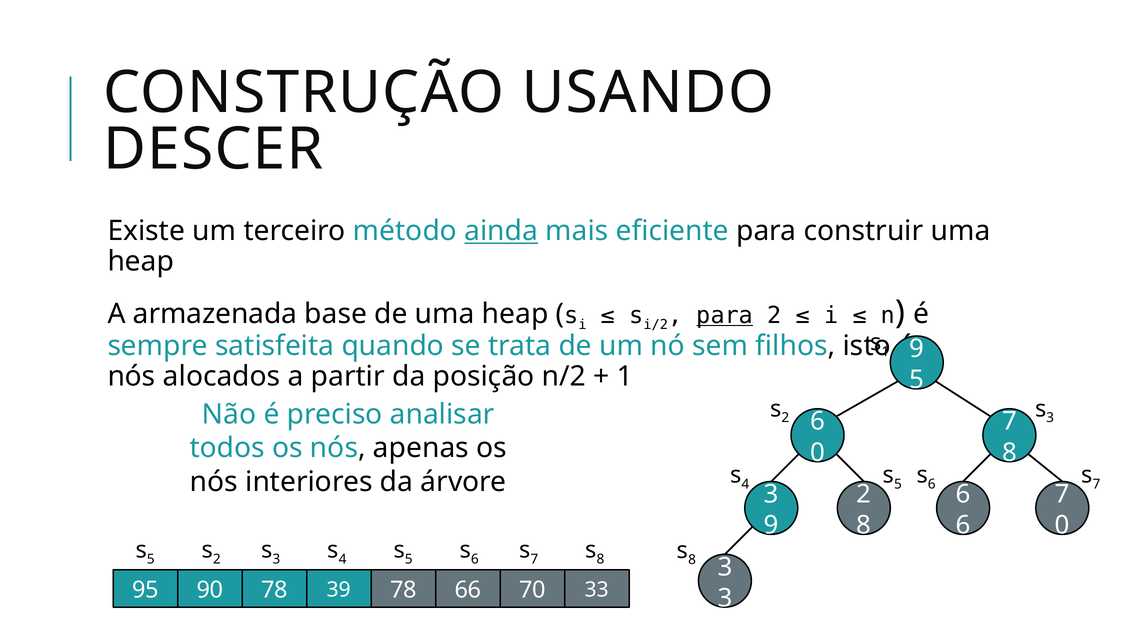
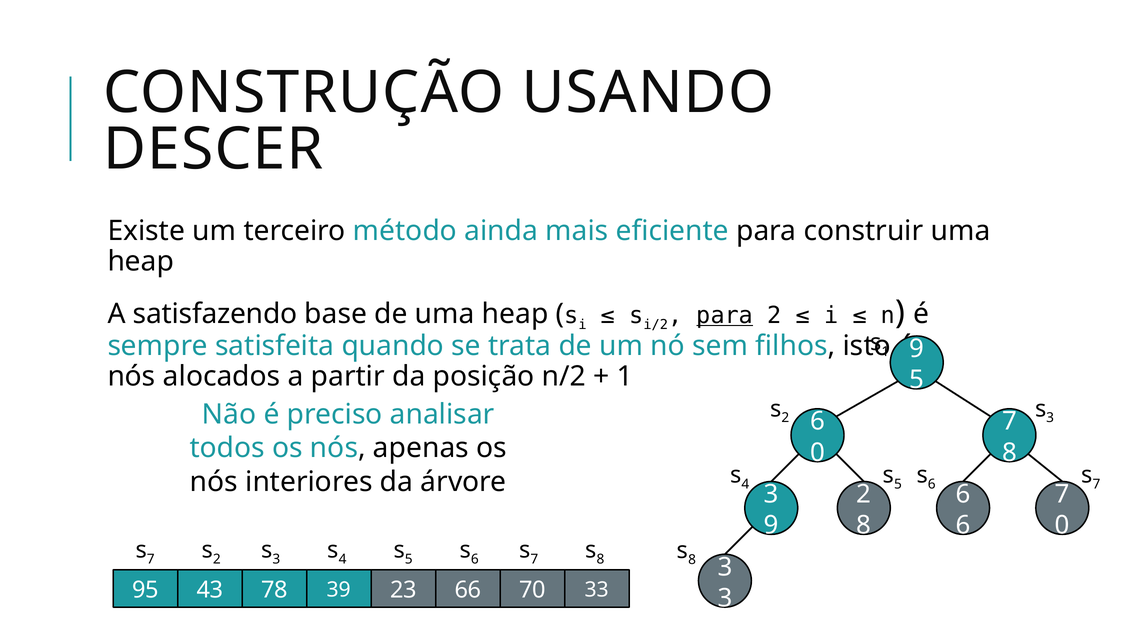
ainda underline: present -> none (501, 231)
armazenada: armazenada -> satisfazendo (215, 314)
5: 5 -> 7 (151, 559)
90: 90 -> 43 (210, 590)
78 78: 78 -> 23 (403, 590)
